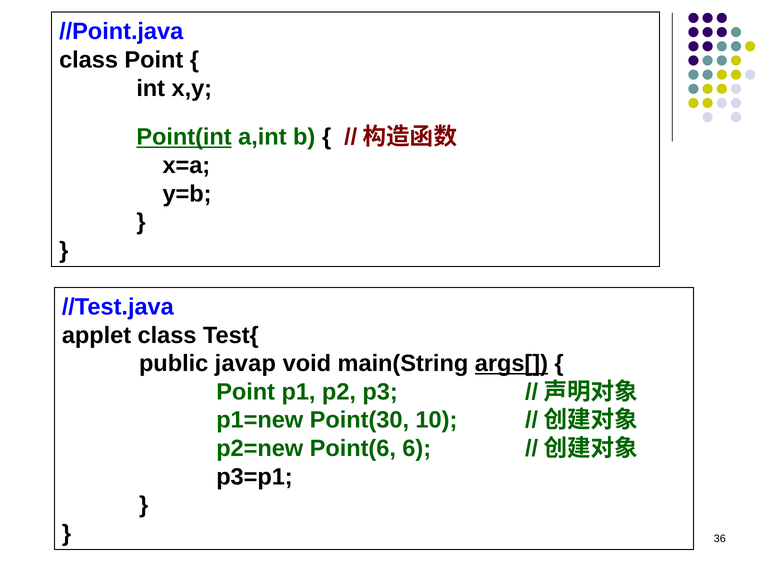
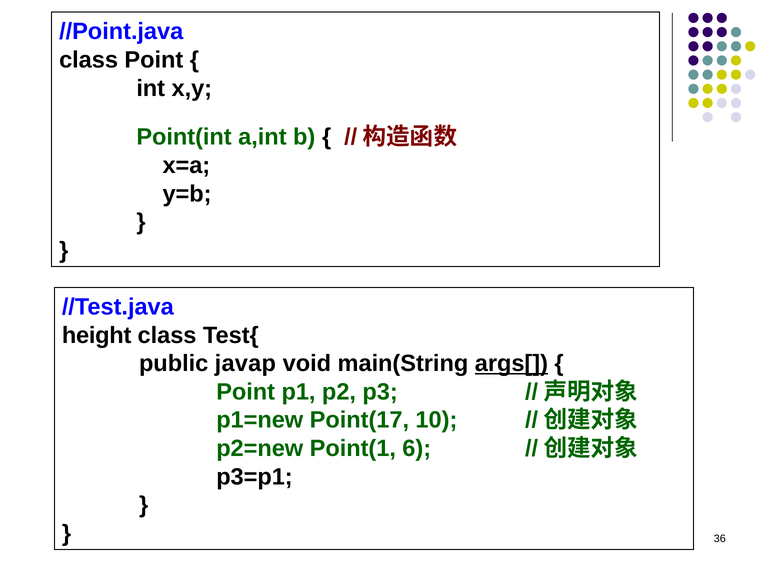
Point(int underline: present -> none (184, 137)
applet: applet -> height (97, 335)
Point(30: Point(30 -> Point(17 (359, 420)
Point(6: Point(6 -> Point(1 (353, 448)
